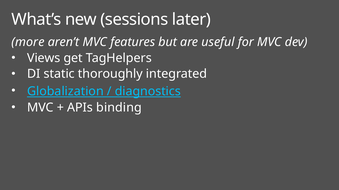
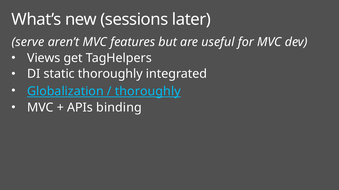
more: more -> serve (28, 42)
diagnostics: diagnostics -> thoroughly (148, 92)
